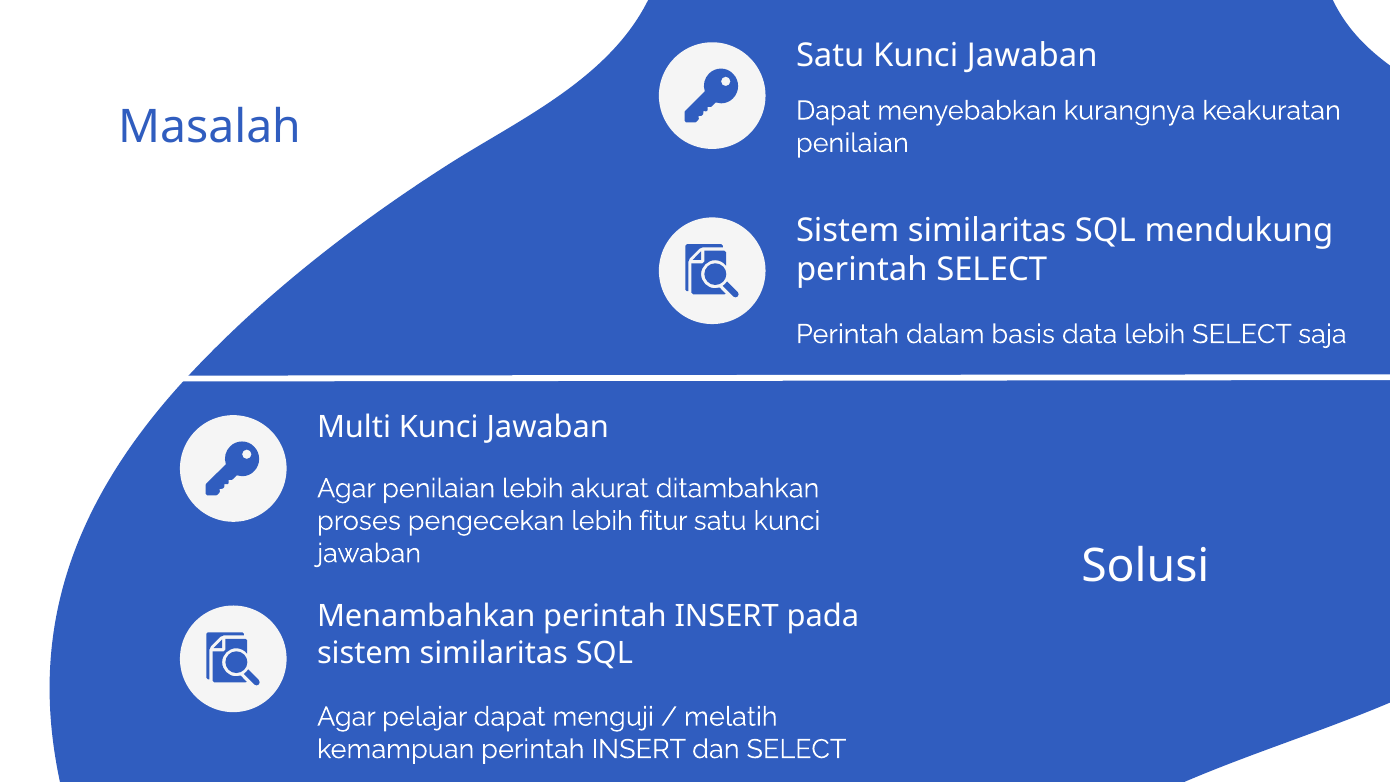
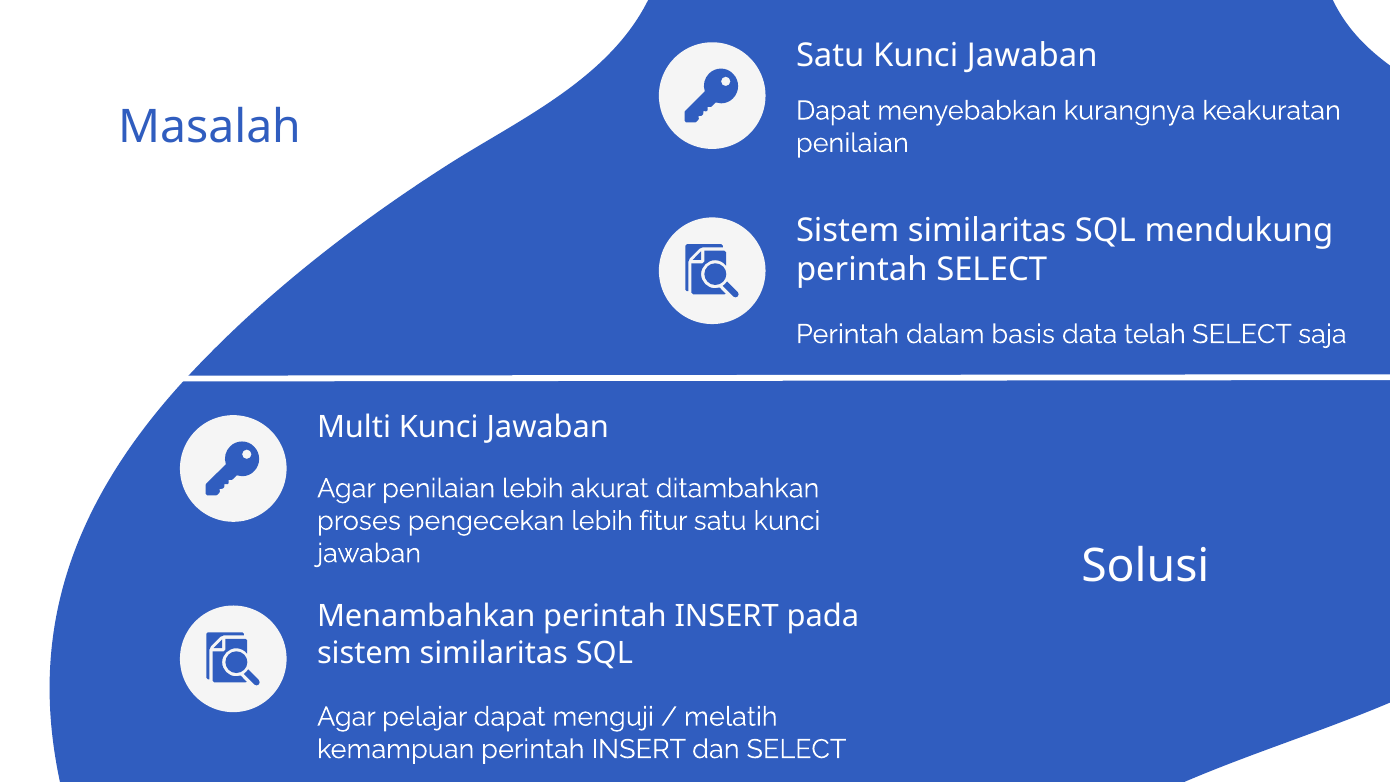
data lebih: lebih -> telah (1155, 334)
